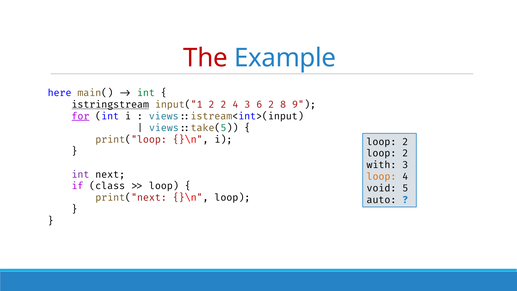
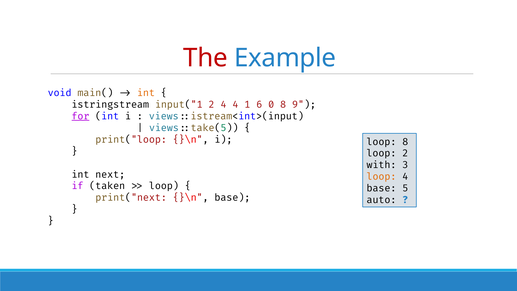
here: here -> void (60, 93)
int colour: green -> orange (146, 93)
istringstream underline: present -> none (110, 105)
2 2: 2 -> 4 (224, 105)
4 3: 3 -> 1 (247, 105)
6 2: 2 -> 0 (271, 105)
2: 2 -> 8 (405, 142)
int colour: purple -> black (80, 174)
class: class -> taken (107, 186)
void: void -> base (381, 188)
}\n loop: loop -> base (232, 198)
